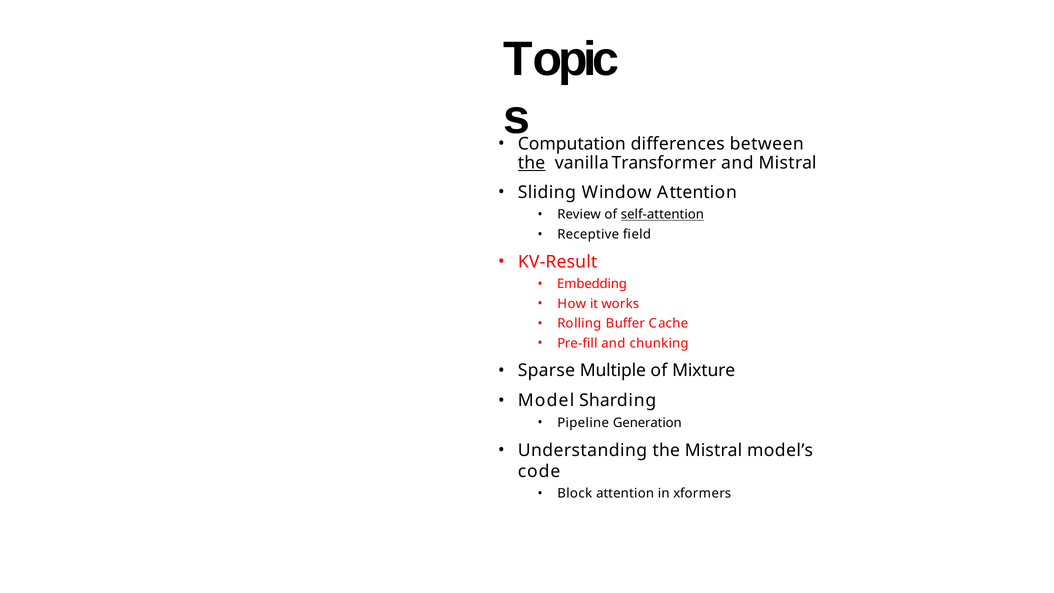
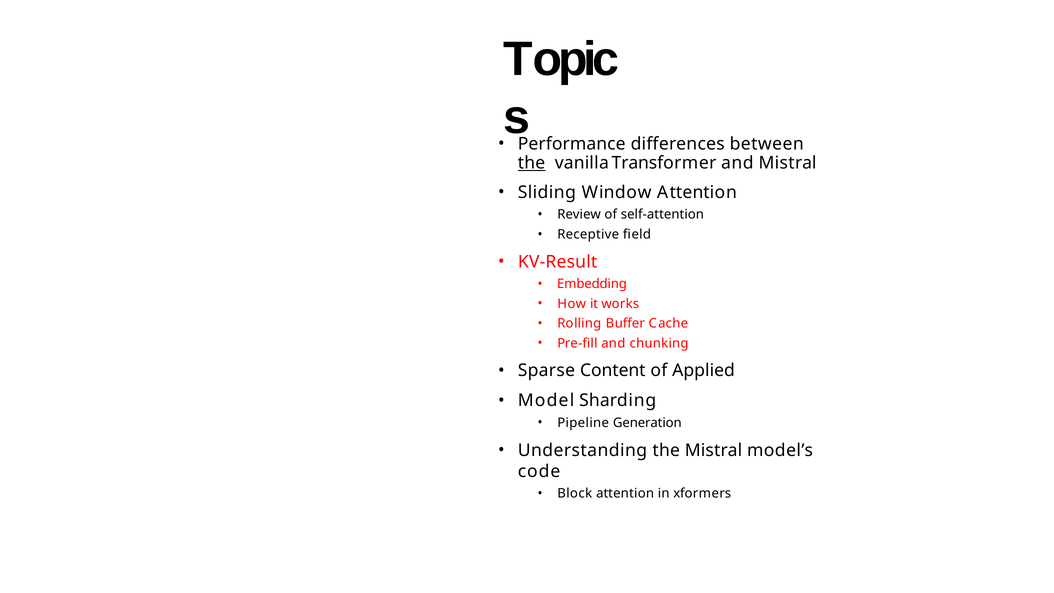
Computation: Computation -> Performance (572, 144)
self-attention underline: present -> none (662, 215)
Multiple: Multiple -> Content (613, 371)
Mixture: Mixture -> Applied (704, 371)
